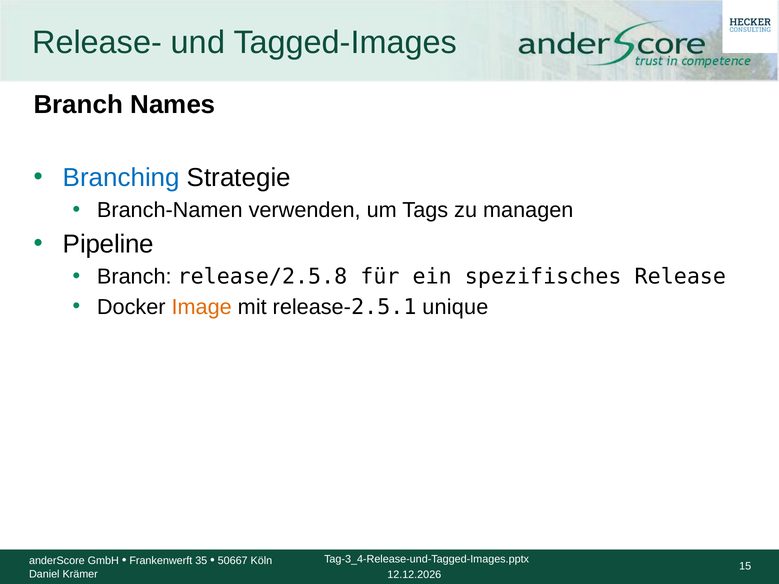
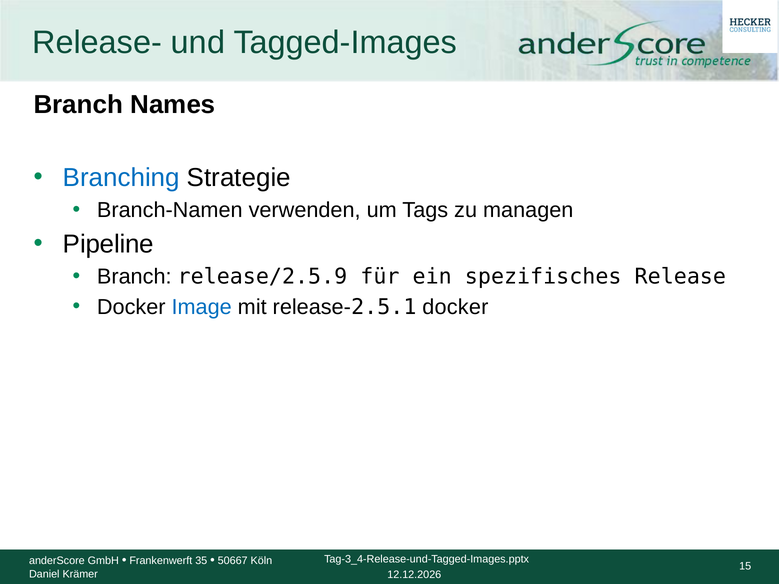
release/2.5.8: release/2.5.8 -> release/2.5.9 (262, 277)
Image colour: orange -> blue (202, 307)
release-2.5.1 unique: unique -> docker (455, 307)
